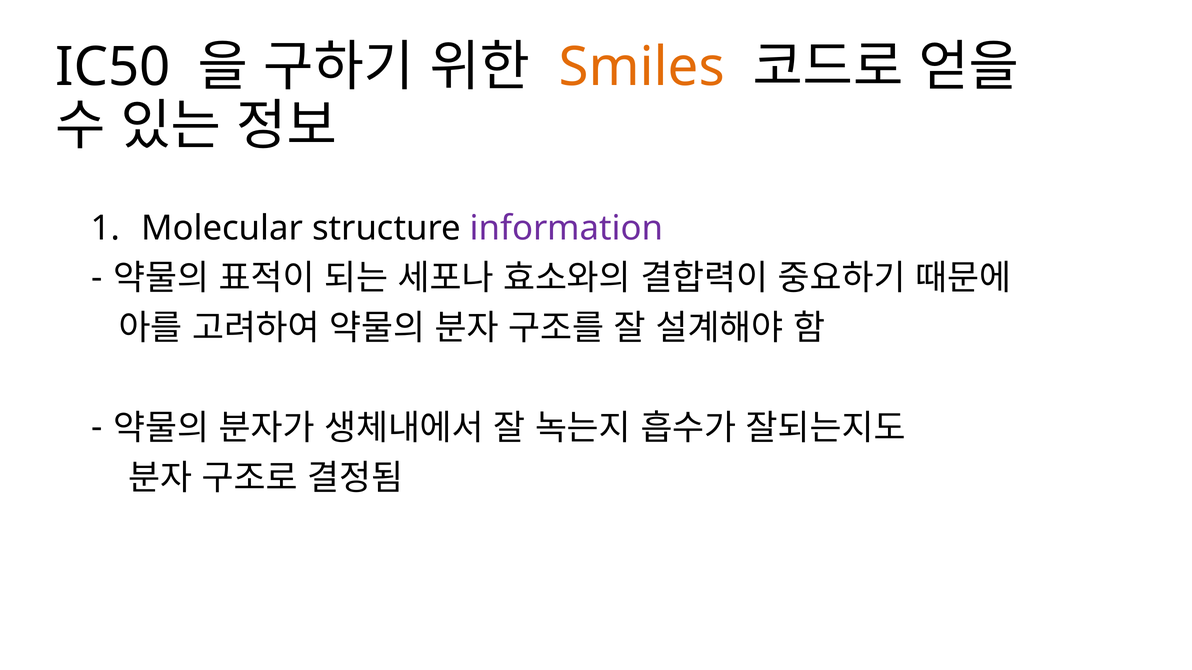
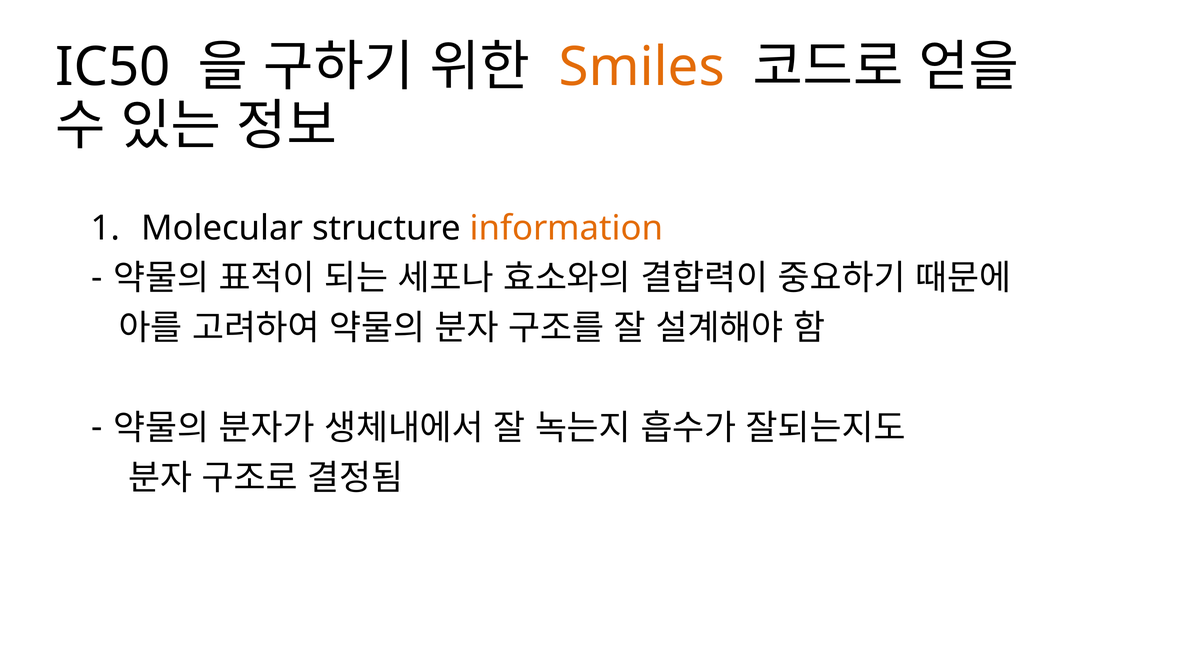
information colour: purple -> orange (567, 229)
